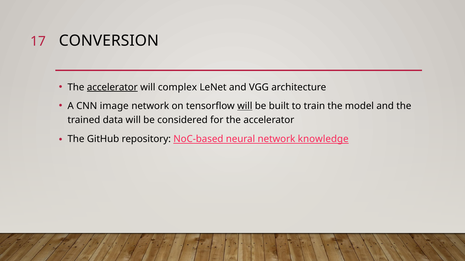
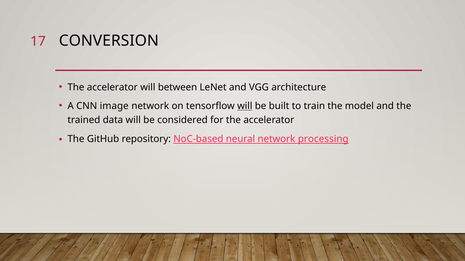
accelerator underline: present -> none (112, 87)
complex: complex -> between (178, 87)
knowledge: knowledge -> processing (323, 139)
